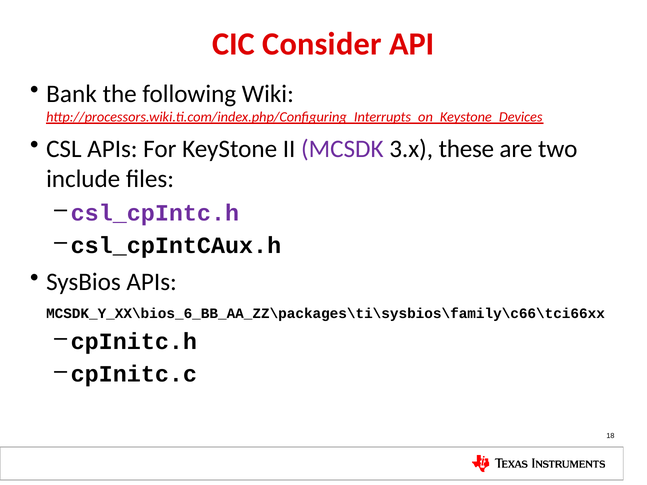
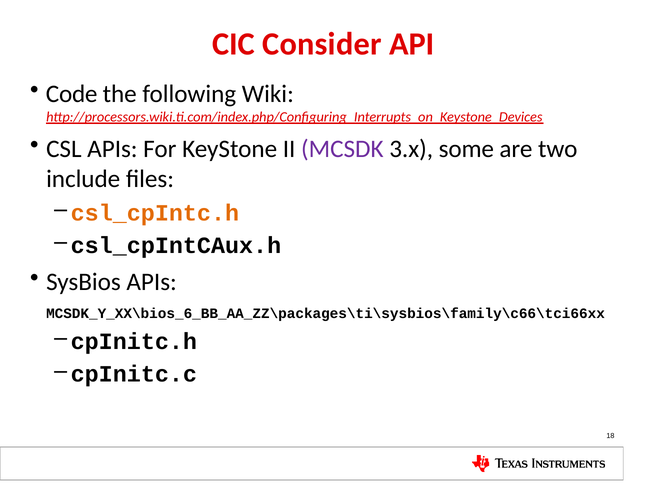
Bank: Bank -> Code (72, 94)
these: these -> some (466, 149)
csl_cpIntc.h colour: purple -> orange (155, 213)
